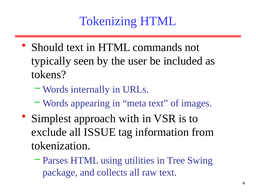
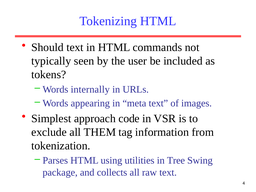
with: with -> code (129, 118)
ISSUE: ISSUE -> THEM (100, 132)
